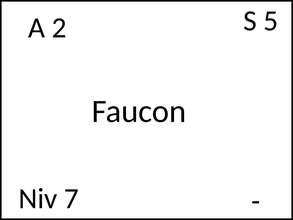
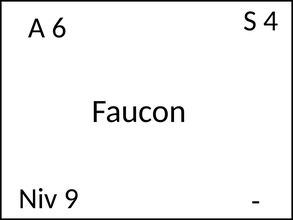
5: 5 -> 4 (271, 21)
2: 2 -> 6 (59, 28)
7: 7 -> 9 (71, 198)
